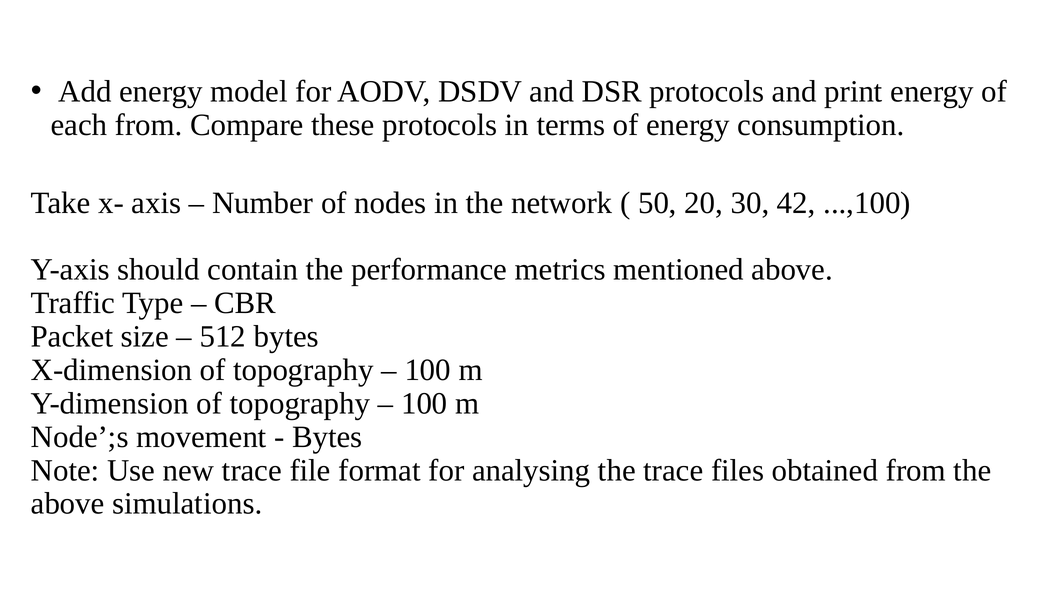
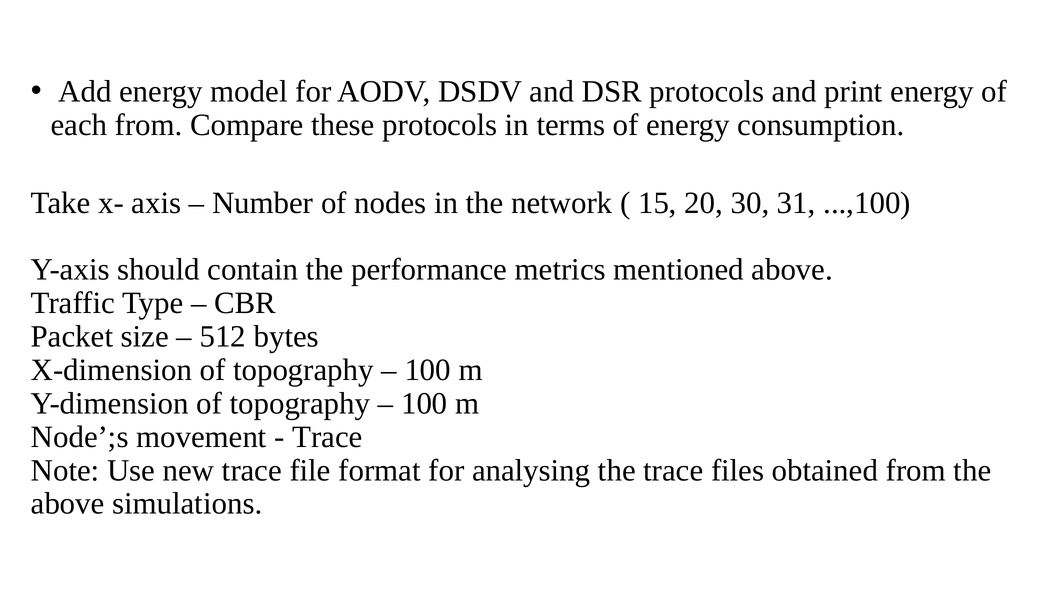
50: 50 -> 15 (657, 203)
42: 42 -> 31 (796, 203)
Bytes: Bytes -> Trace (327, 437)
